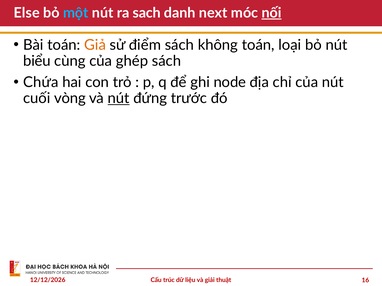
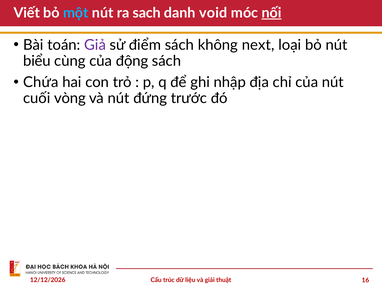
Else: Else -> Viết (27, 13)
next: next -> void (213, 13)
Giả colour: orange -> purple (95, 45)
không toán: toán -> next (258, 45)
ghép: ghép -> động (132, 61)
node: node -> nhập (230, 82)
nút underline: present -> none (119, 98)
